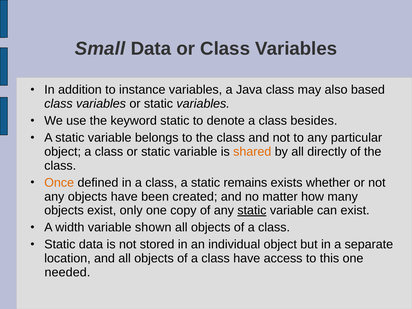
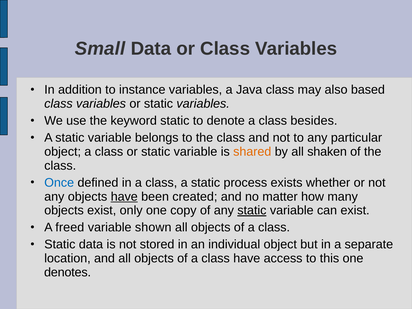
directly: directly -> shaken (327, 152)
Once colour: orange -> blue (59, 183)
remains: remains -> process (245, 183)
have underline: none -> present (124, 197)
width: width -> freed (70, 227)
needed: needed -> denotes (68, 272)
